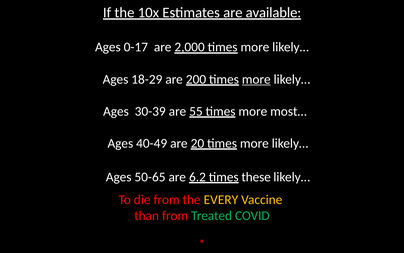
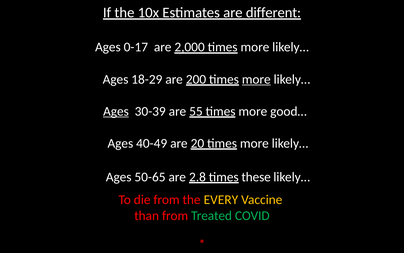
available: available -> different (273, 13)
Ages underline: none -> present (116, 111)
most…: most… -> good… (288, 111)
6.2: 6.2 -> 2.8 (197, 177)
